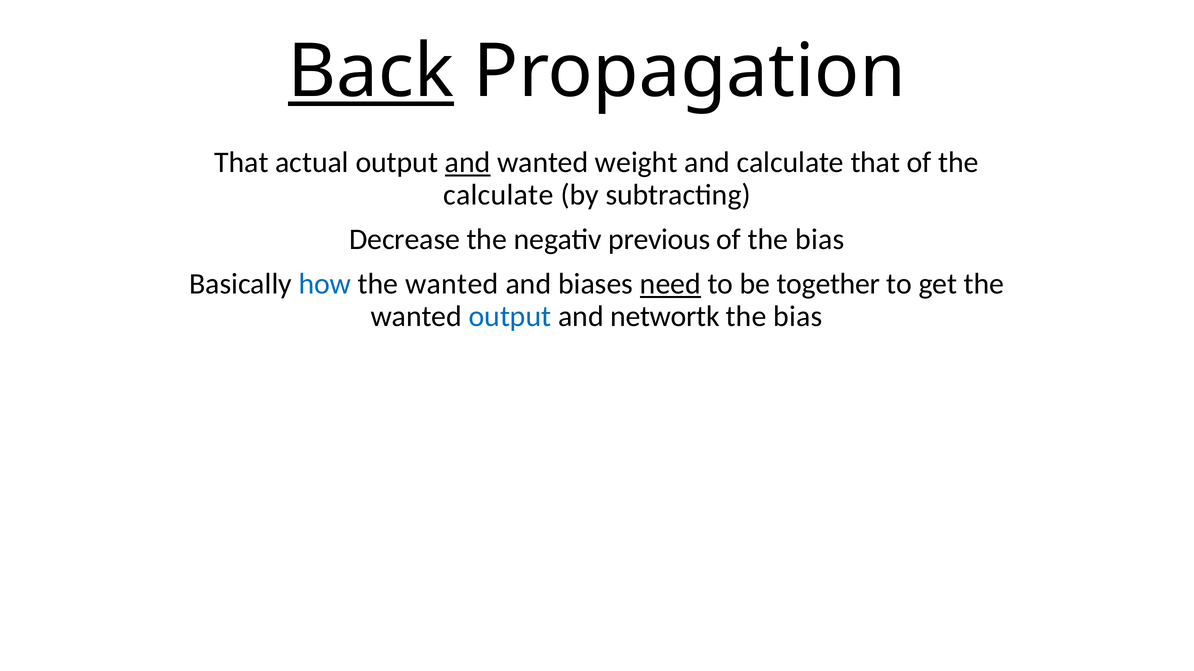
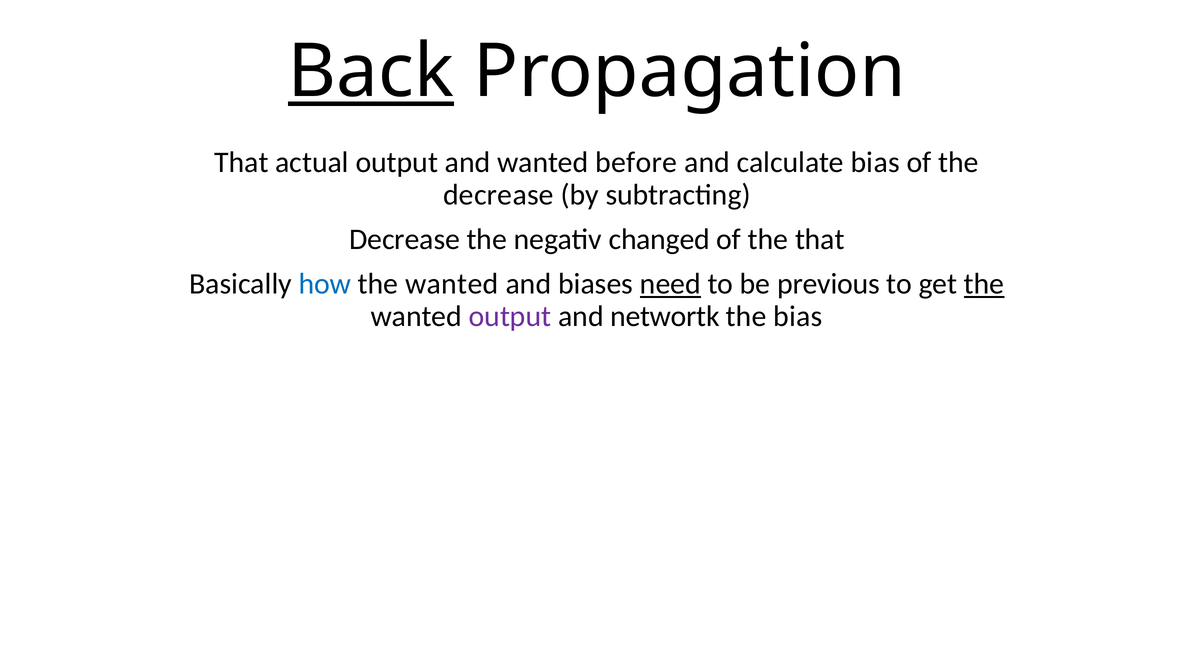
and underline: present -> none (468, 163)
weight: weight -> before (636, 163)
calculate that: that -> bias (875, 163)
calculate: calculate -> decrease (498, 195)
previous: previous -> changed (659, 240)
of the bias: bias -> that (820, 240)
together: together -> previous (828, 284)
the underline: none -> present (984, 284)
output colour: blue -> purple (510, 317)
